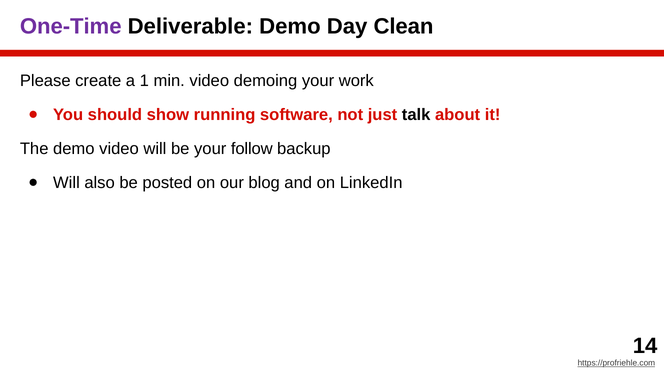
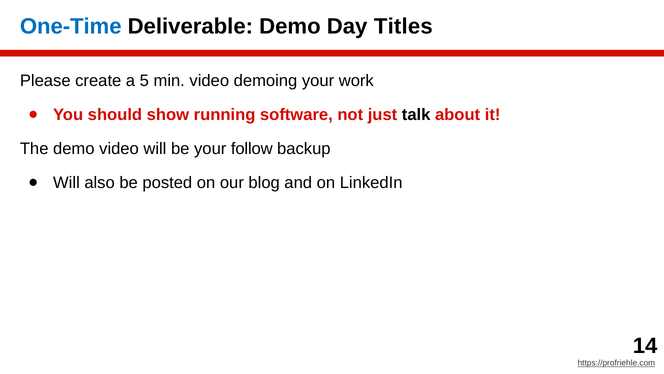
One-Time colour: purple -> blue (71, 26)
Clean: Clean -> Titles (403, 26)
1: 1 -> 5 (144, 81)
